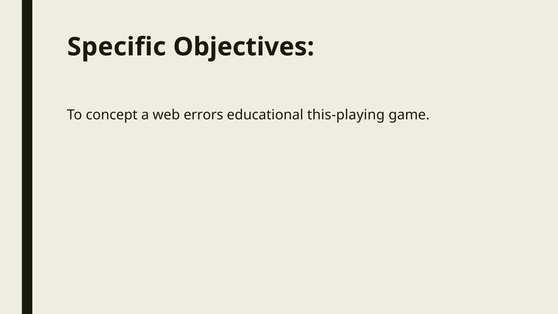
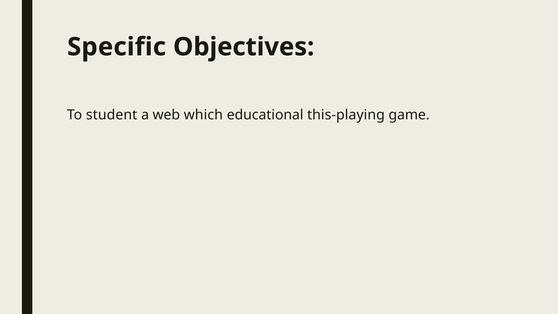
concept: concept -> student (112, 115)
errors: errors -> which (203, 115)
